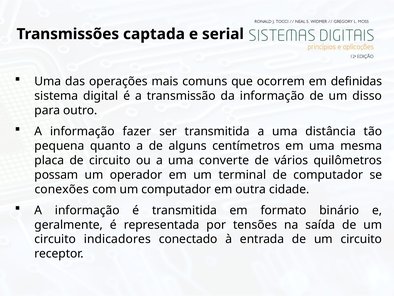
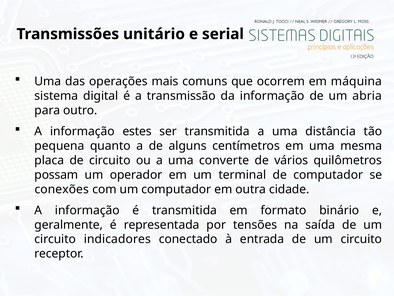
captada: captada -> unitário (154, 34)
definidas: definidas -> máquina (356, 81)
disso: disso -> abria (367, 96)
fazer: fazer -> estes (137, 131)
